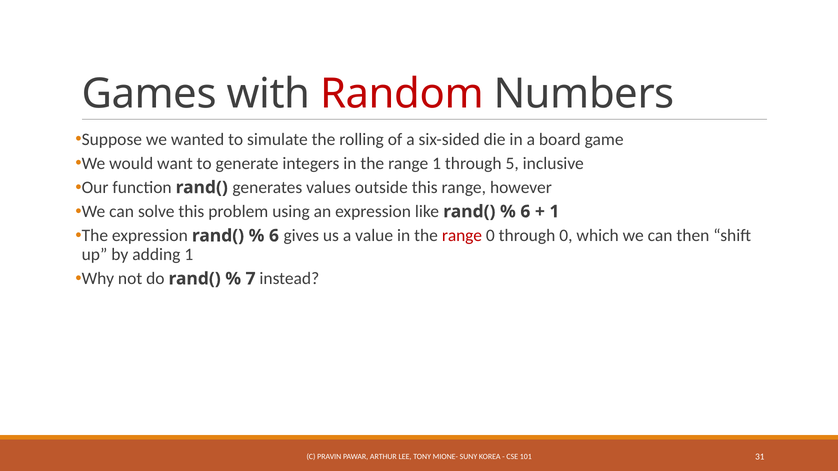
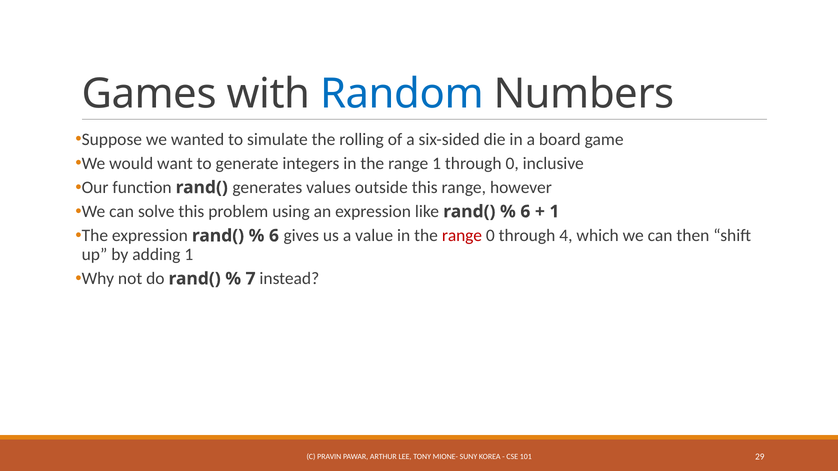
Random colour: red -> blue (402, 94)
through 5: 5 -> 0 (512, 163)
through 0: 0 -> 4 (566, 236)
31: 31 -> 29 (760, 457)
